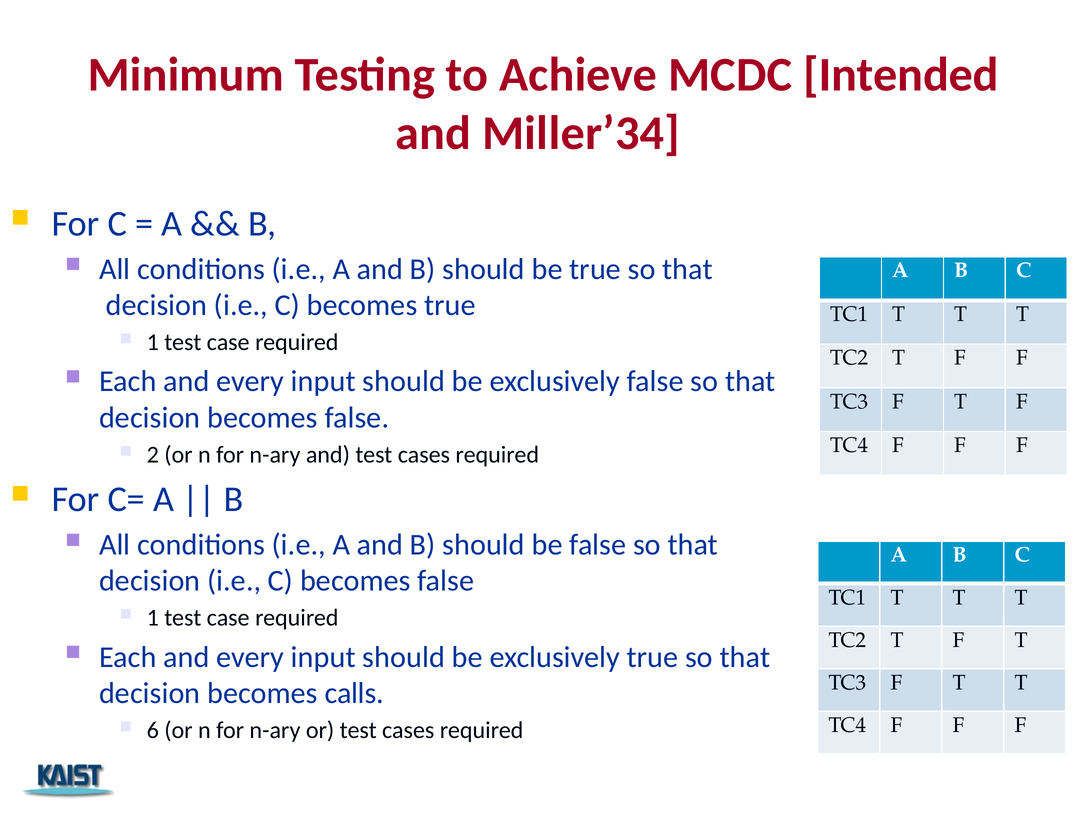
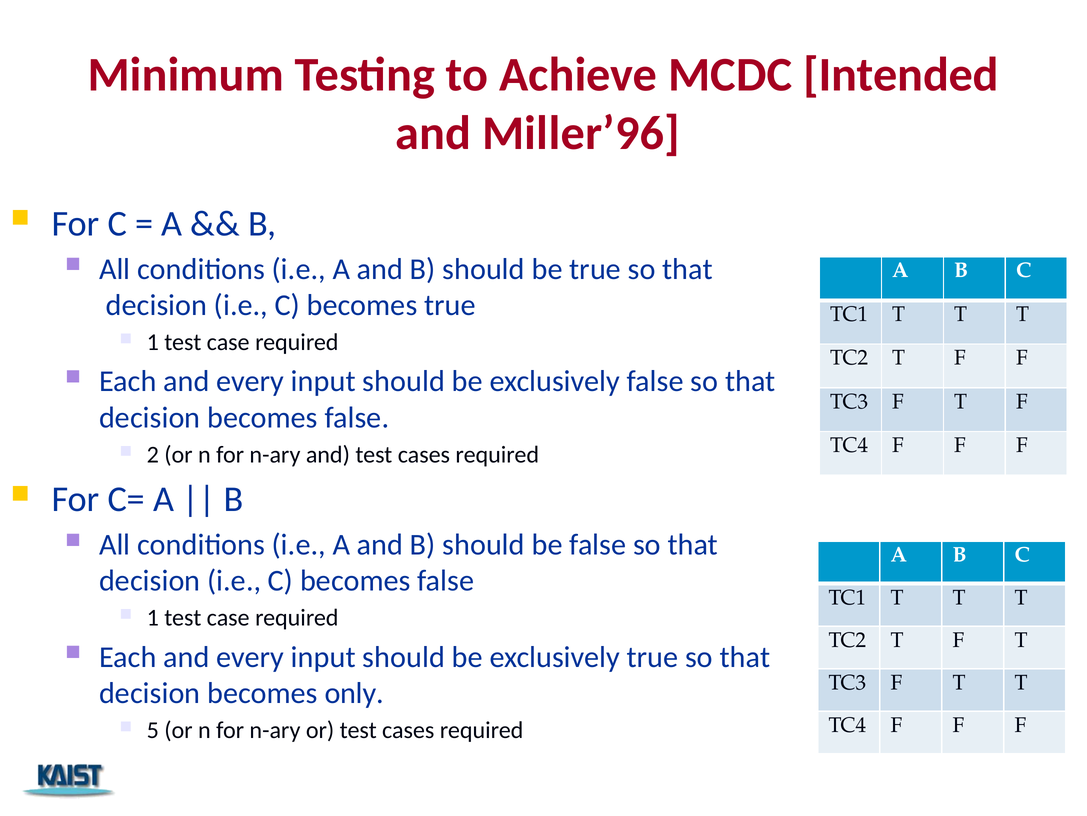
Miller’34: Miller’34 -> Miller’96 (581, 133)
calls: calls -> only (354, 693)
6: 6 -> 5 (153, 730)
